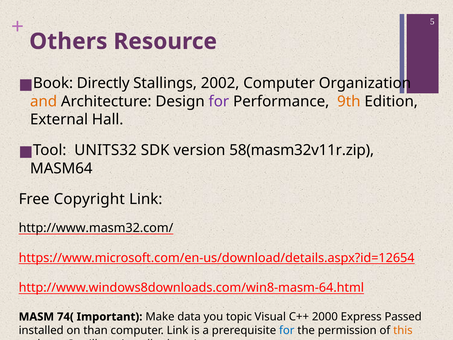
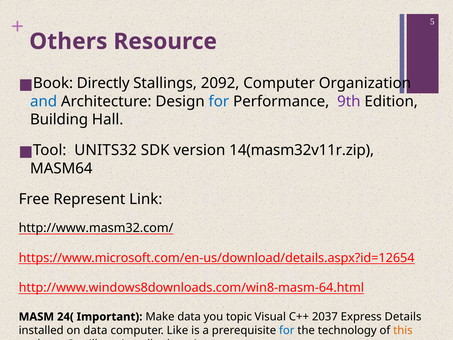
2002: 2002 -> 2092 (220, 83)
and colour: orange -> blue (44, 101)
for colour: purple -> blue (219, 101)
9th colour: orange -> purple (349, 101)
External: External -> Building (59, 119)
58(masm32v11r.zip: 58(masm32v11r.zip -> 14(masm32v11r.zip (302, 150)
Copyright: Copyright -> Represent (89, 199)
74(: 74( -> 24( (65, 317)
2000: 2000 -> 2037 (325, 317)
Passed: Passed -> Details (403, 317)
on than: than -> data (95, 330)
computer Link: Link -> Like (177, 330)
permission: permission -> technology (347, 330)
